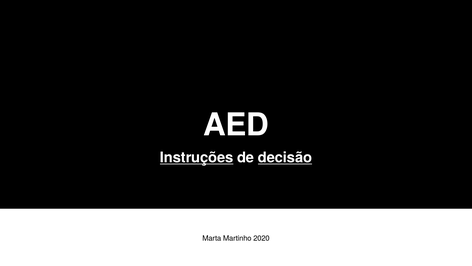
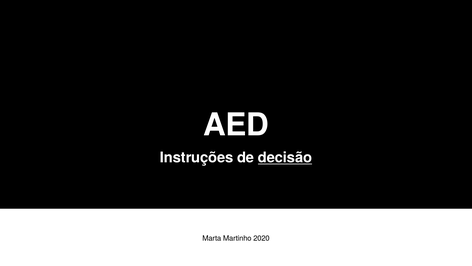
Instruções underline: present -> none (197, 157)
